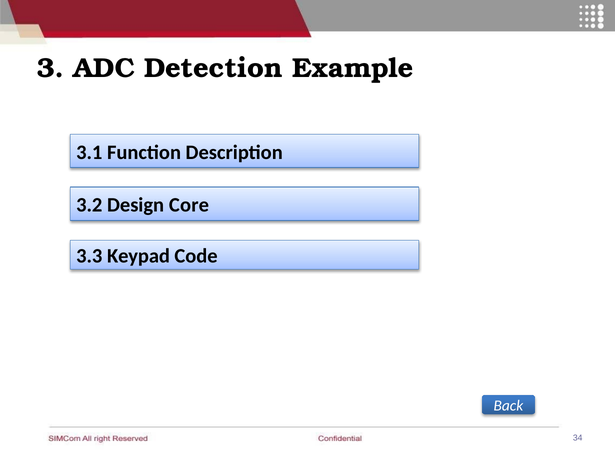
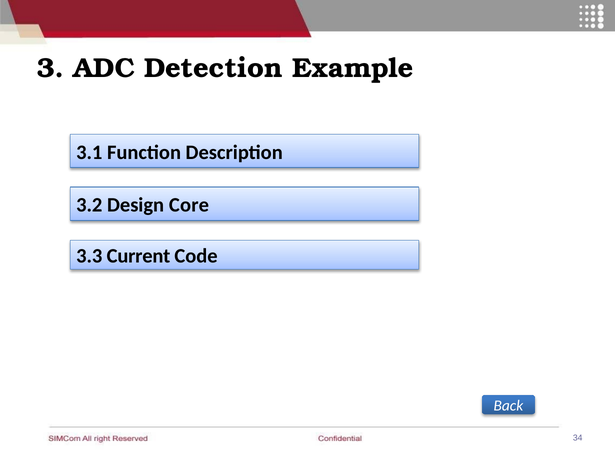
Keypad: Keypad -> Current (139, 256)
